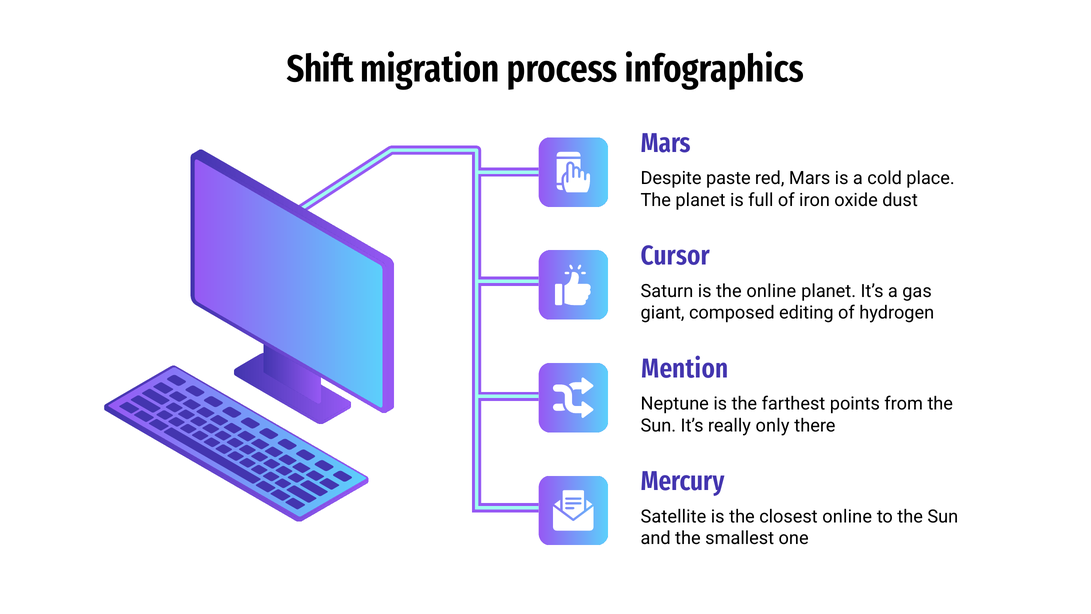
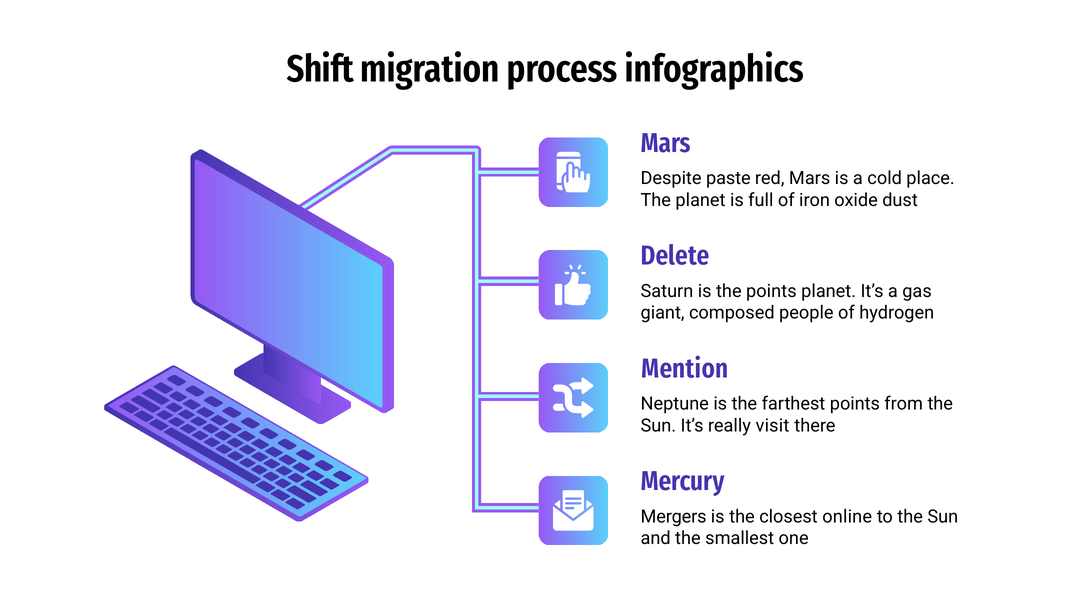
Cursor: Cursor -> Delete (675, 256)
the online: online -> points (771, 291)
editing: editing -> people (806, 313)
only: only -> visit (773, 425)
Satellite: Satellite -> Mergers (674, 516)
